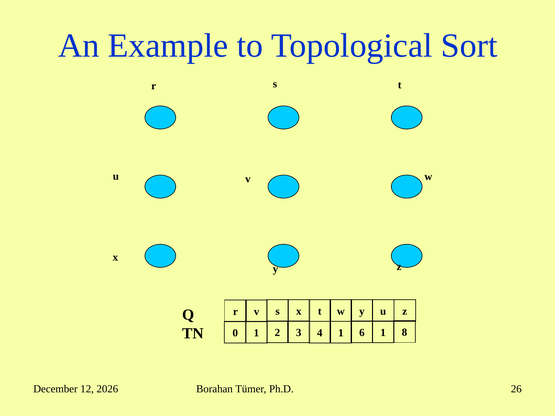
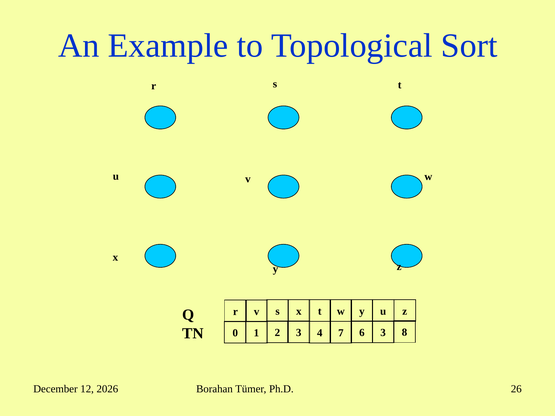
4 1: 1 -> 7 (341, 333)
6 1: 1 -> 3 (383, 333)
